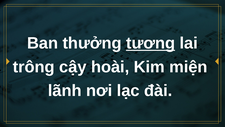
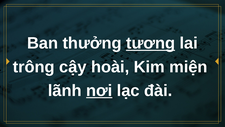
nơi underline: none -> present (99, 90)
